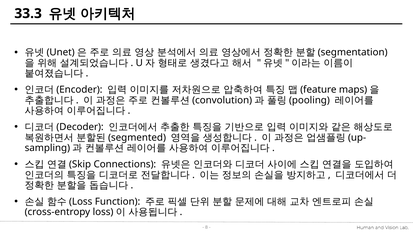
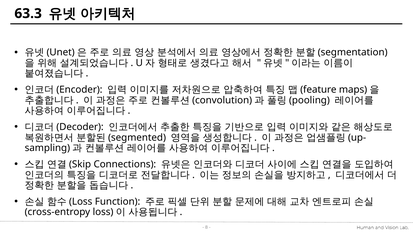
33.3: 33.3 -> 63.3 (28, 14)
